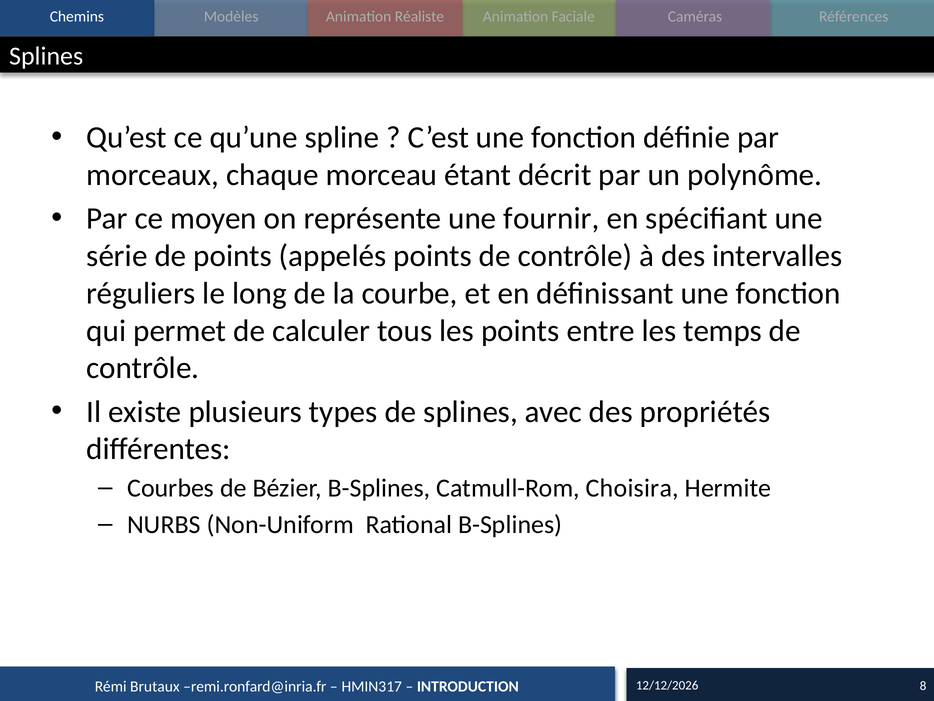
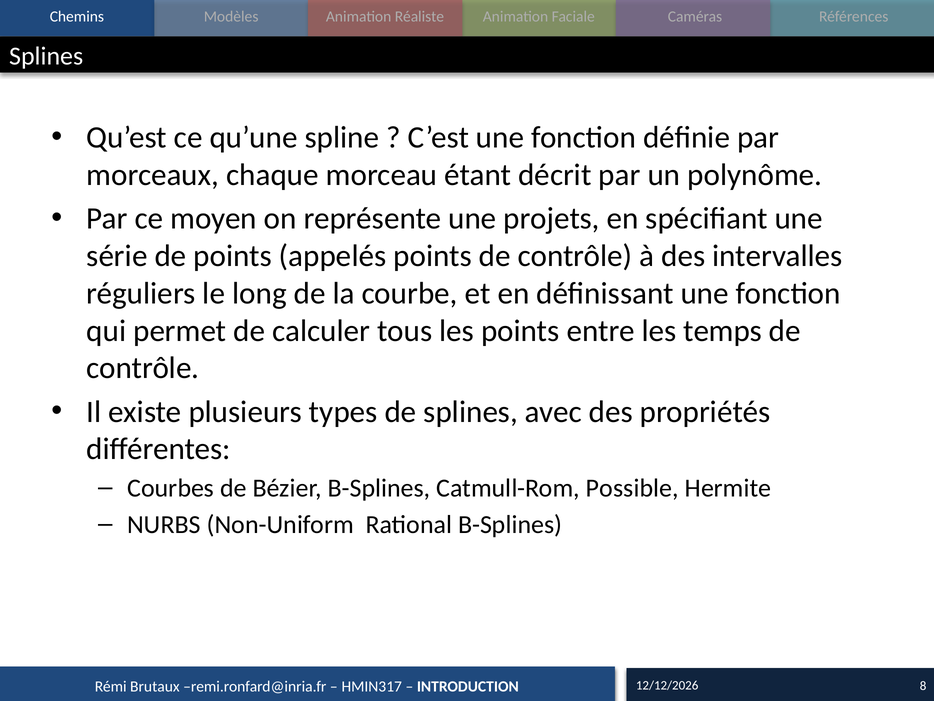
fournir: fournir -> projets (552, 218)
Choisira: Choisira -> Possible (632, 488)
